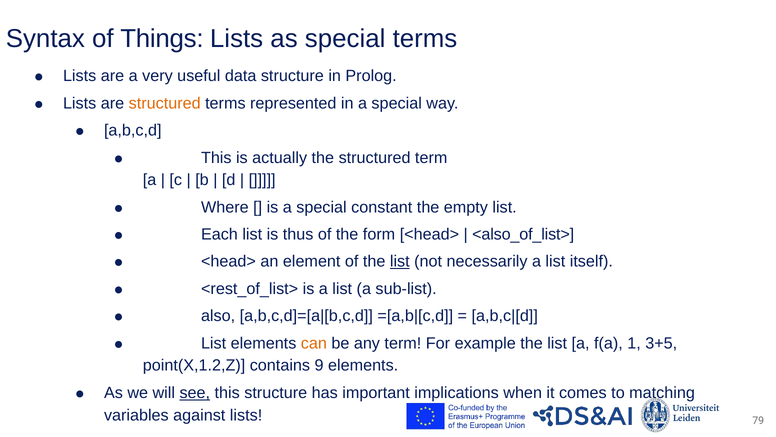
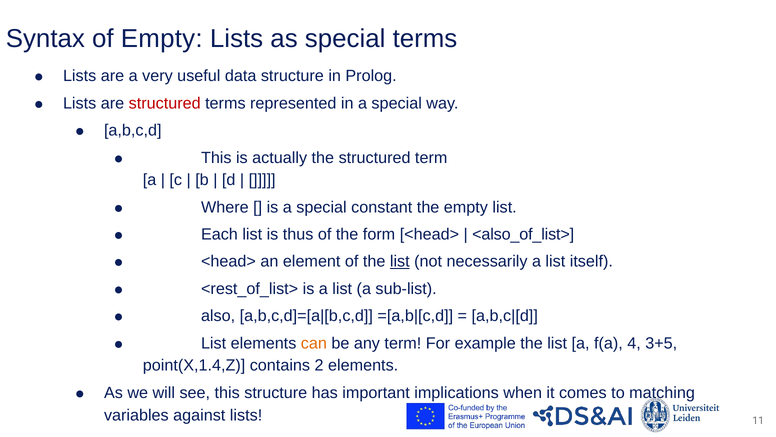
of Things: Things -> Empty (162, 39)
structured colour: orange -> red (165, 103)
1: 1 -> 4 (634, 343)
point(X,1.2,Z: point(X,1.2,Z -> point(X,1.4,Z (194, 365)
9: 9 -> 2 (319, 365)
see underline: present -> none (195, 392)
79: 79 -> 11 (758, 421)
